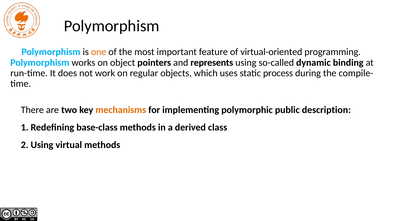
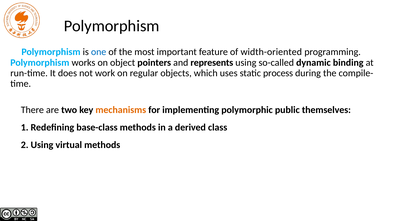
one colour: orange -> blue (99, 52)
virtual-oriented: virtual-oriented -> width-oriented (271, 52)
description: description -> themselves (326, 110)
